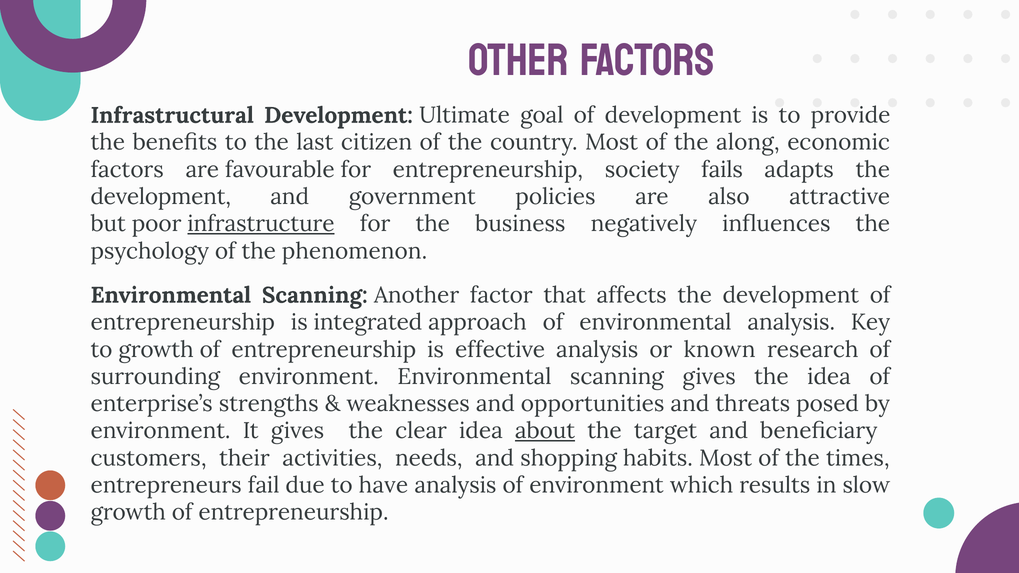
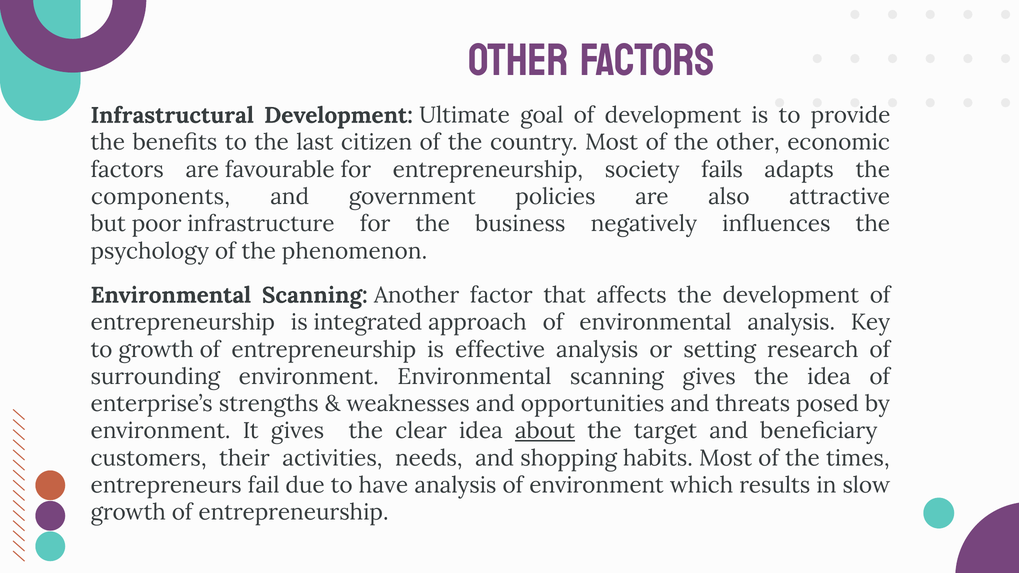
the along: along -> other (748, 143)
development: development -> components (160, 197)
infrastructure underline: present -> none (261, 224)
known: known -> setting (720, 350)
